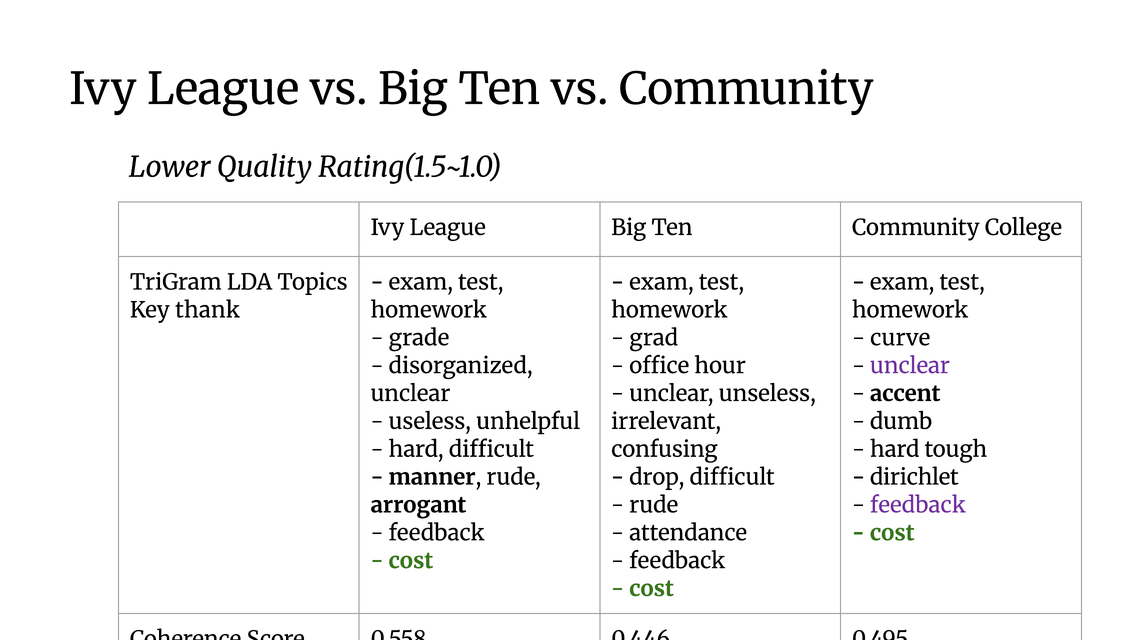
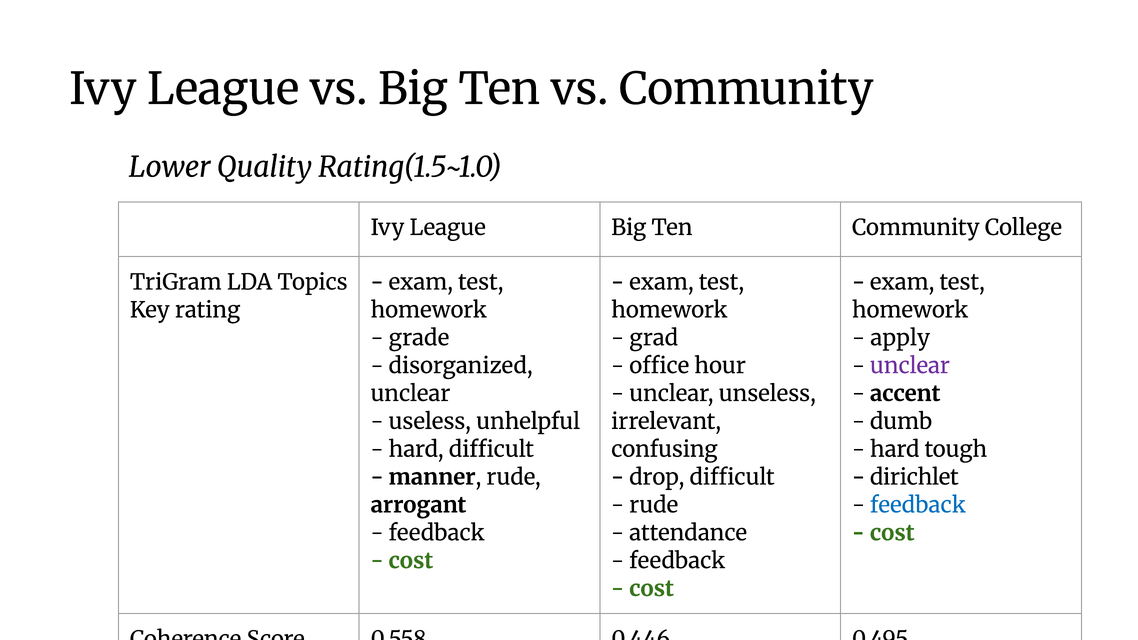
thank: thank -> rating (208, 310)
curve: curve -> apply (900, 338)
feedback colour: purple -> blue (918, 505)
